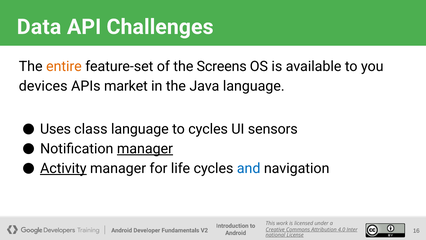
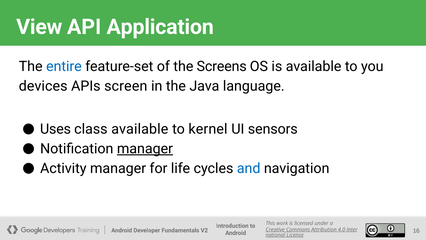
Data: Data -> View (39, 27)
Challenges: Challenges -> Application (160, 27)
entire colour: orange -> blue (64, 66)
market: market -> screen (126, 86)
class language: language -> available (140, 129)
to cycles: cycles -> kernel (208, 129)
Activity underline: present -> none (63, 168)
